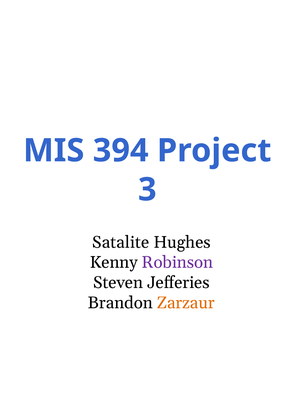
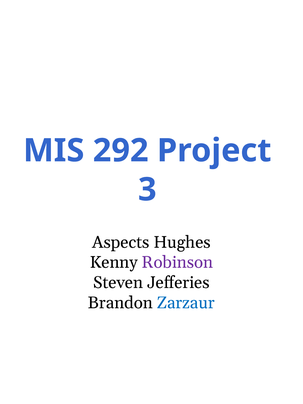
394: 394 -> 292 (121, 151)
Satalite: Satalite -> Aspects (121, 242)
Zarzaur colour: orange -> blue (186, 303)
